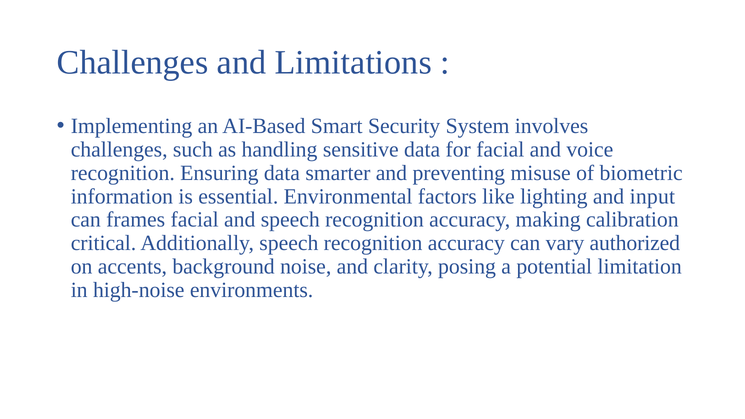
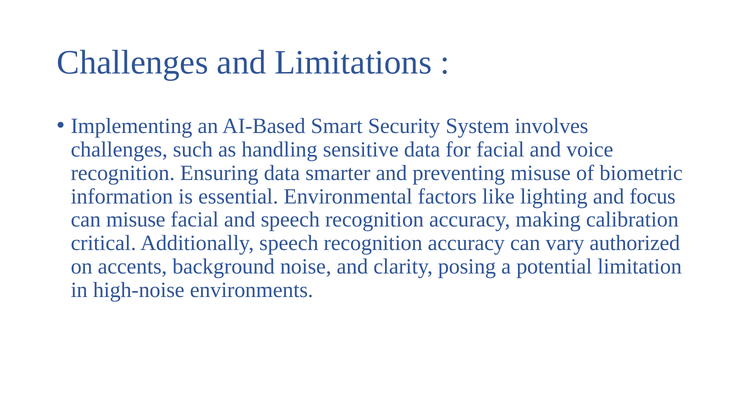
input: input -> focus (653, 196)
can frames: frames -> misuse (136, 220)
